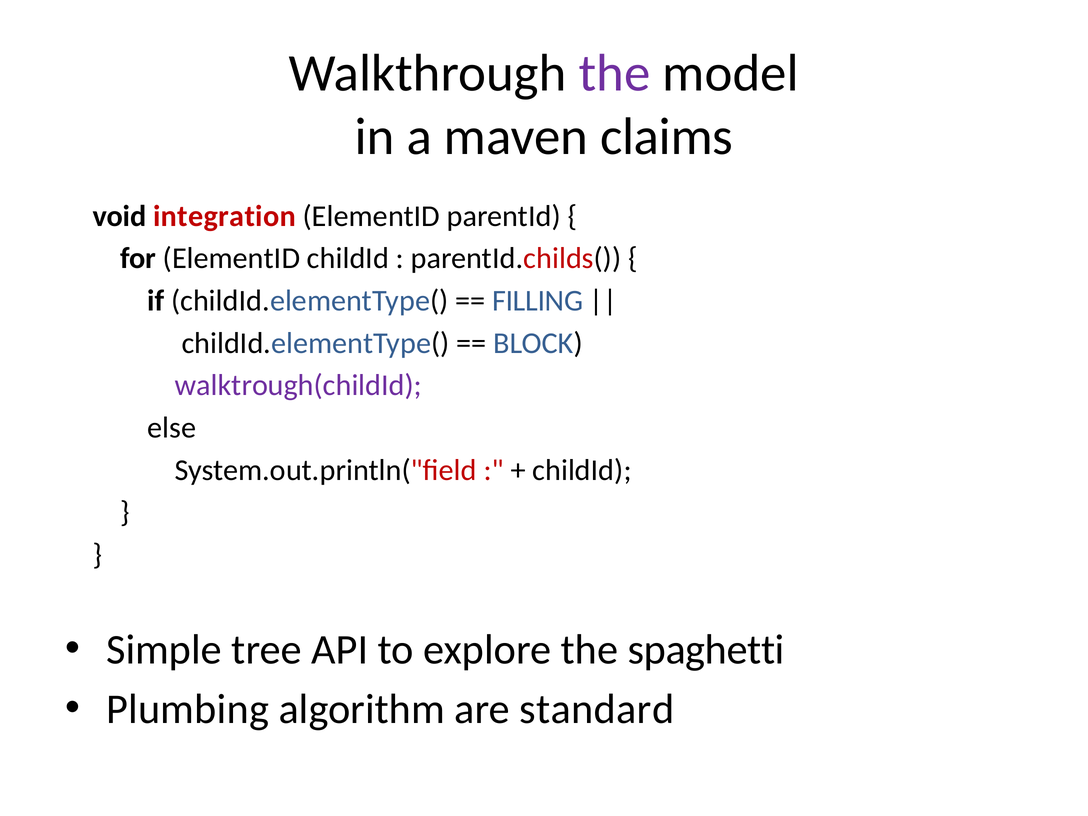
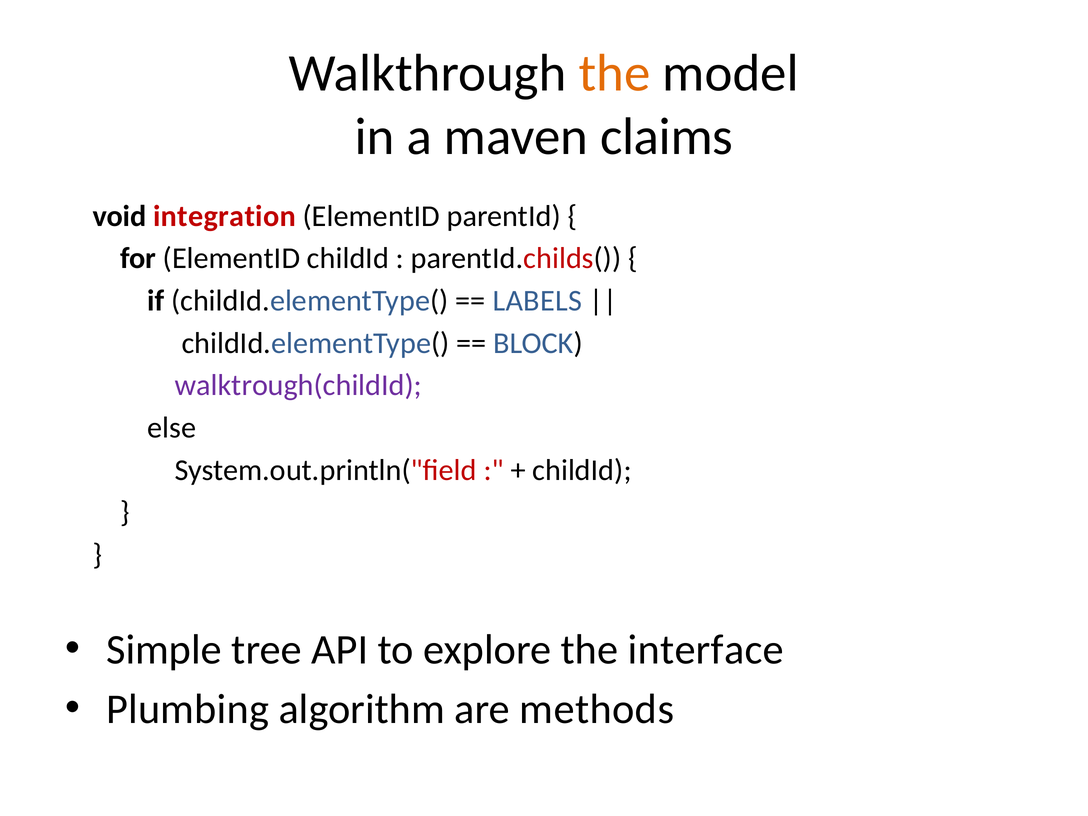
the colour: purple -> orange (615, 74)
FILLING: FILLING -> LABELS (537, 301)
spaghetti: spaghetti -> interface (706, 650)
standard: standard -> methods (597, 709)
